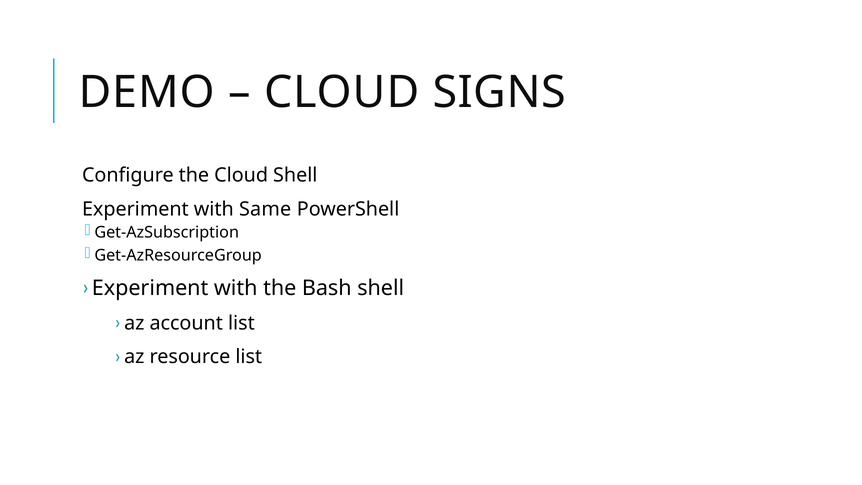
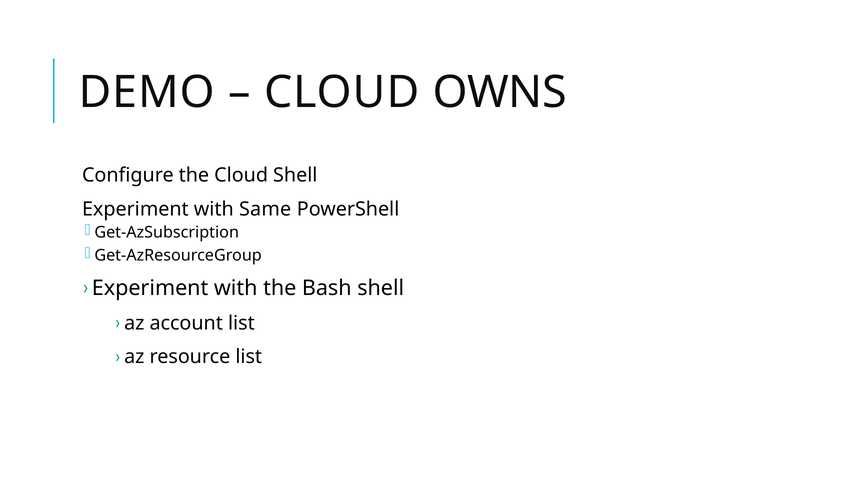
SIGNS: SIGNS -> OWNS (500, 93)
